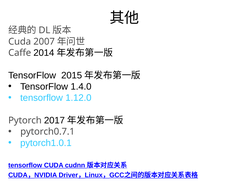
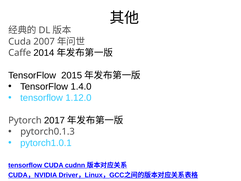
pytorch0.7.1: pytorch0.7.1 -> pytorch0.1.3 (48, 132)
